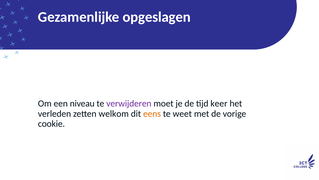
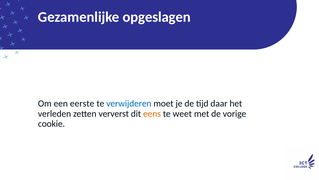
niveau: niveau -> eerste (82, 103)
verwijderen colour: purple -> blue (129, 103)
keer: keer -> daar (219, 103)
welkom: welkom -> ververst (114, 113)
